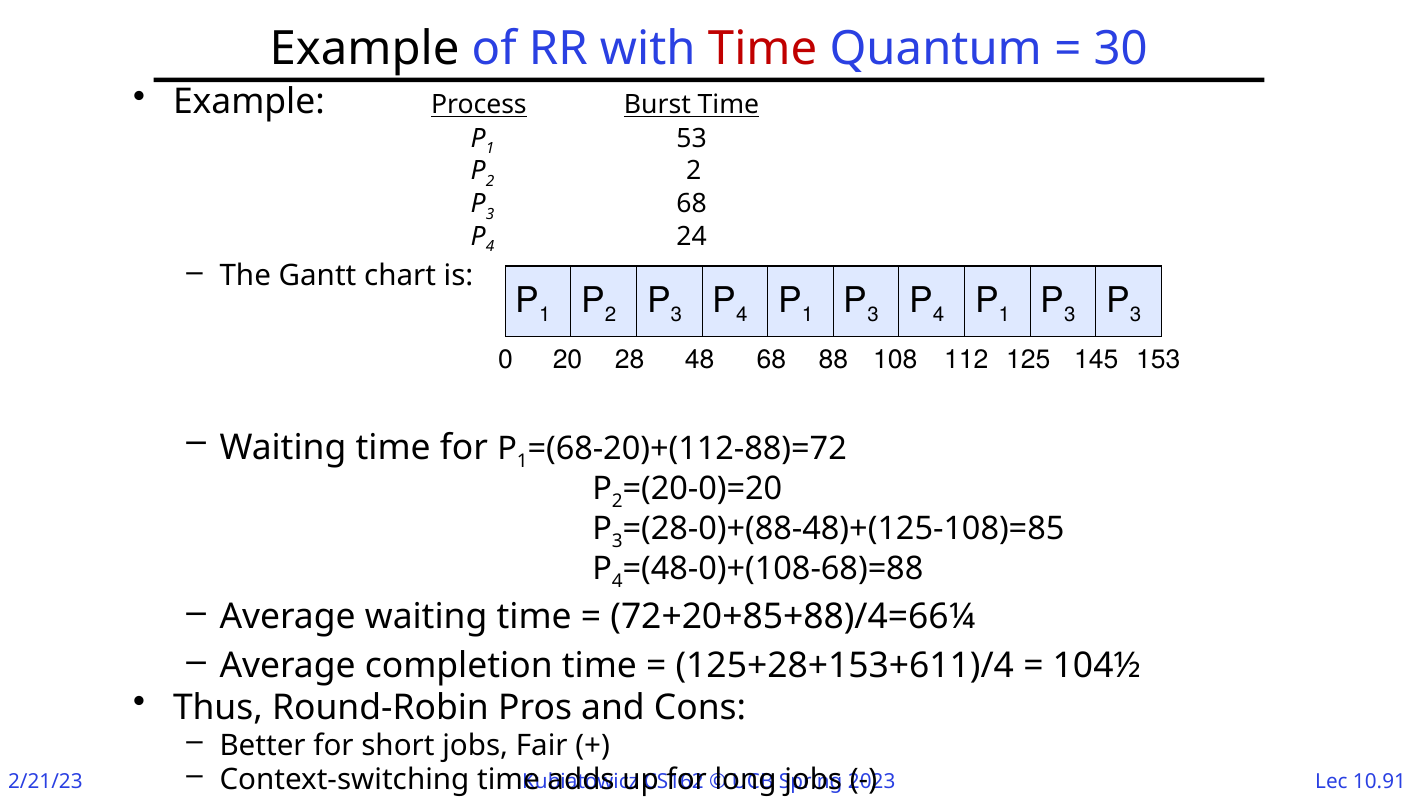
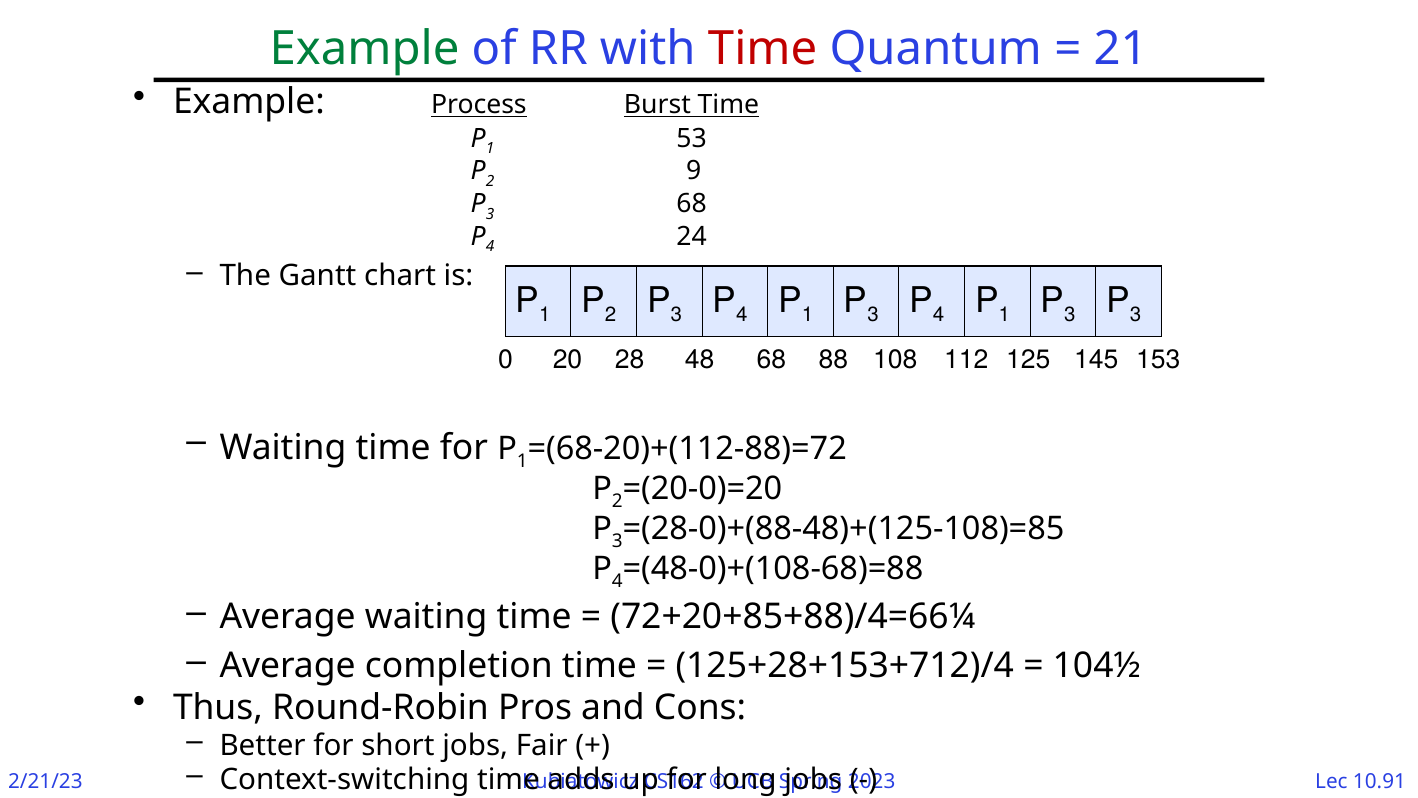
Example colour: black -> green (365, 48)
30: 30 -> 21 (1121, 48)
2: 2 -> 9 (694, 171)
125+28+153+611)/4: 125+28+153+611)/4 -> 125+28+153+712)/4 (845, 666)
